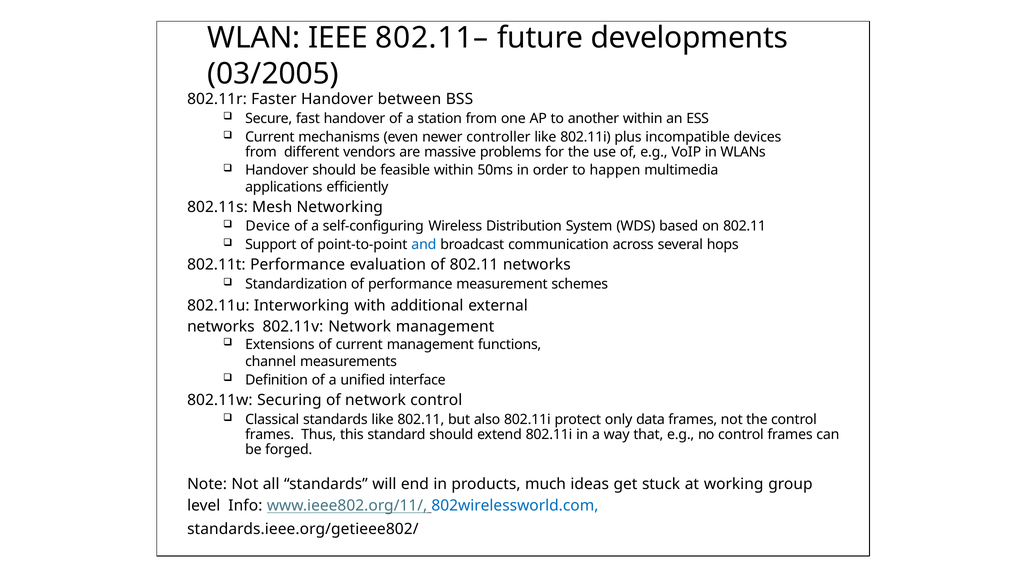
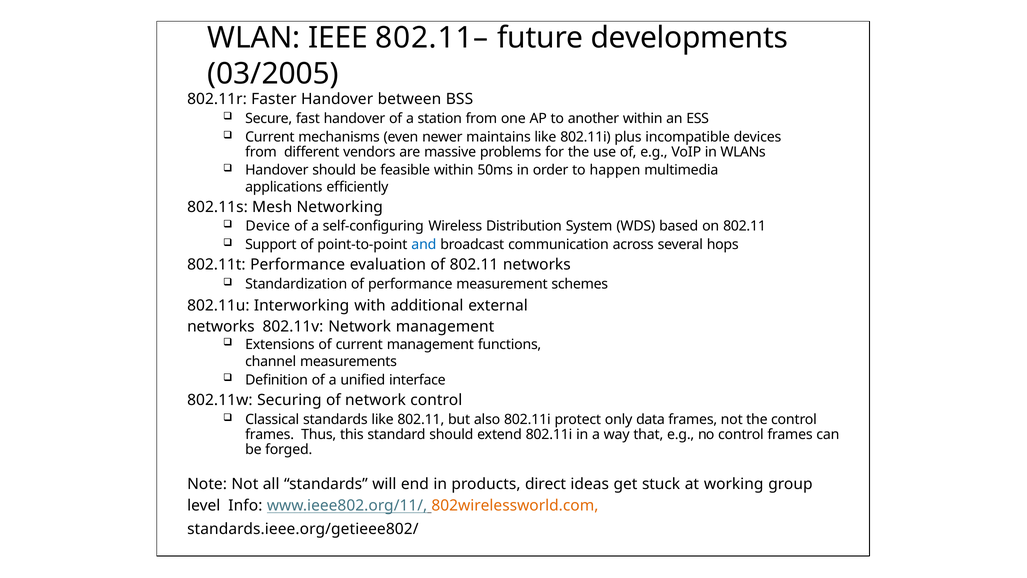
controller: controller -> maintains (498, 137)
much: much -> direct (546, 484)
802wirelessworld.com colour: blue -> orange (515, 505)
